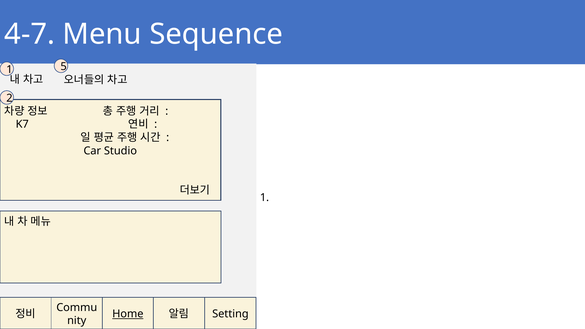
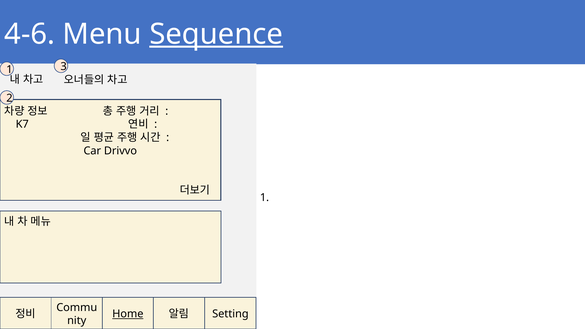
4-7: 4-7 -> 4-6 (30, 34)
Sequence underline: none -> present (216, 34)
5: 5 -> 3 (64, 67)
Studio: Studio -> Drivvo (120, 151)
